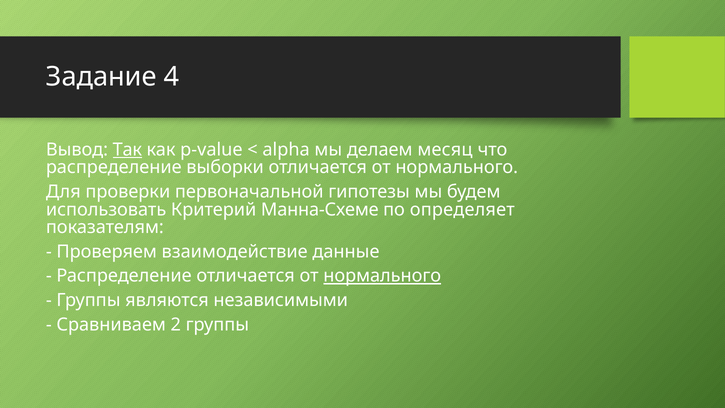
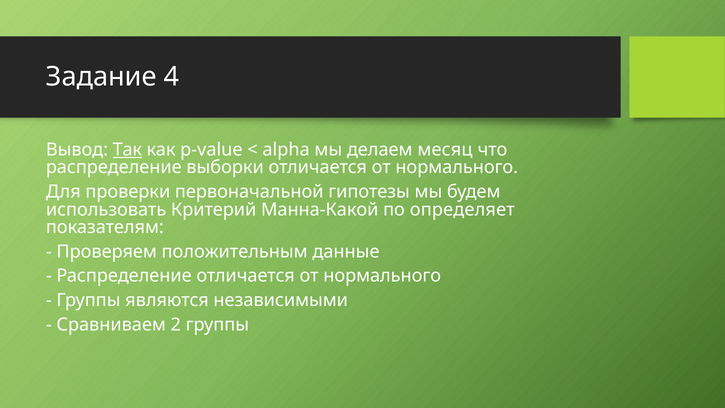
Манна-Схеме: Манна-Схеме -> Манна-Какой (320, 209)
взаимодействие: взаимодействие -> положительным (235, 251)
нормального underline: present -> none (382, 276)
